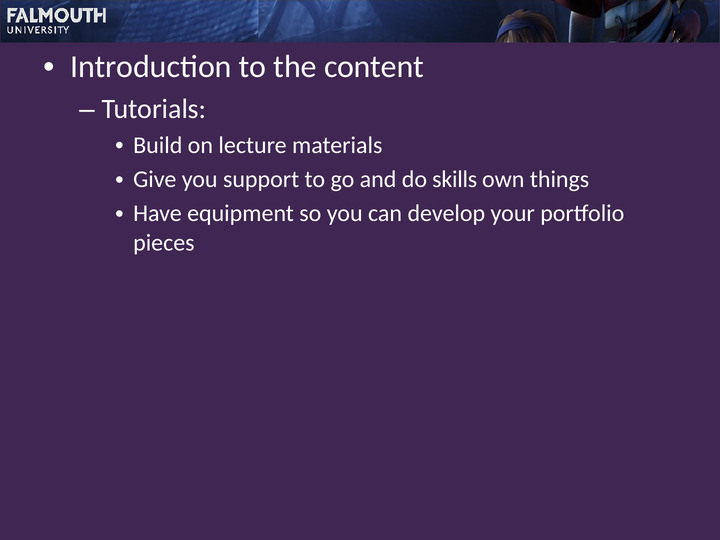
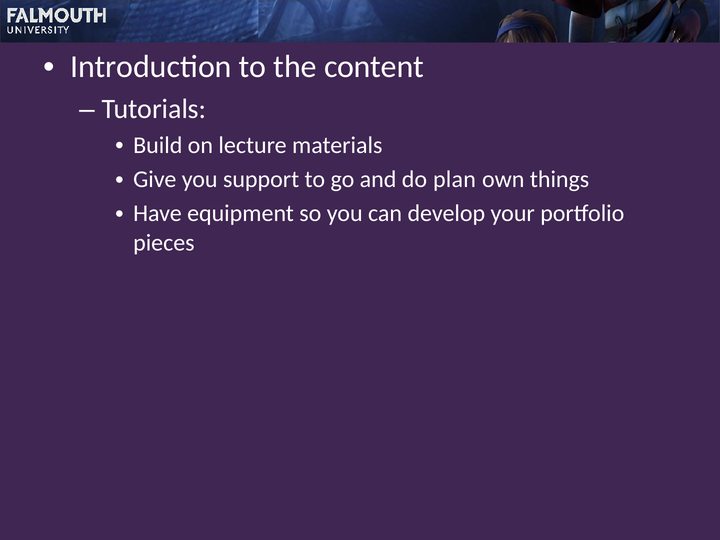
skills: skills -> plan (454, 179)
